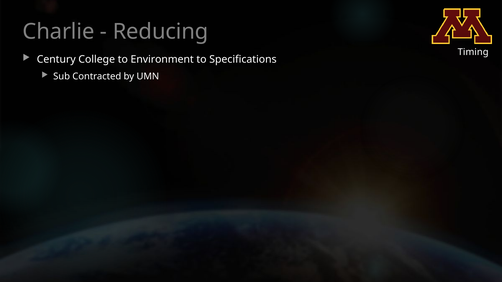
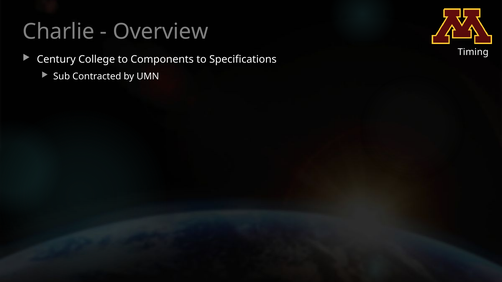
Reducing: Reducing -> Overview (161, 32)
Environment: Environment -> Components (162, 59)
